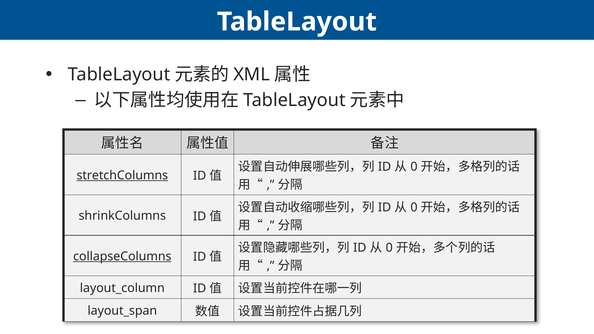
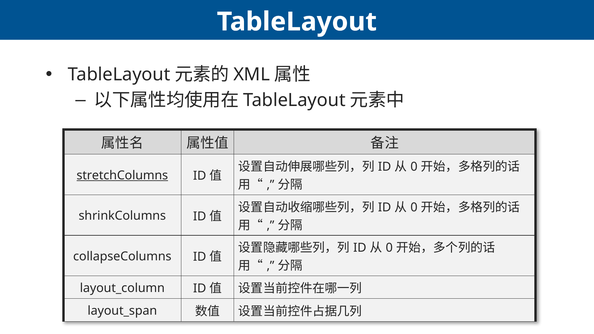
collapseColumns underline: present -> none (122, 256)
